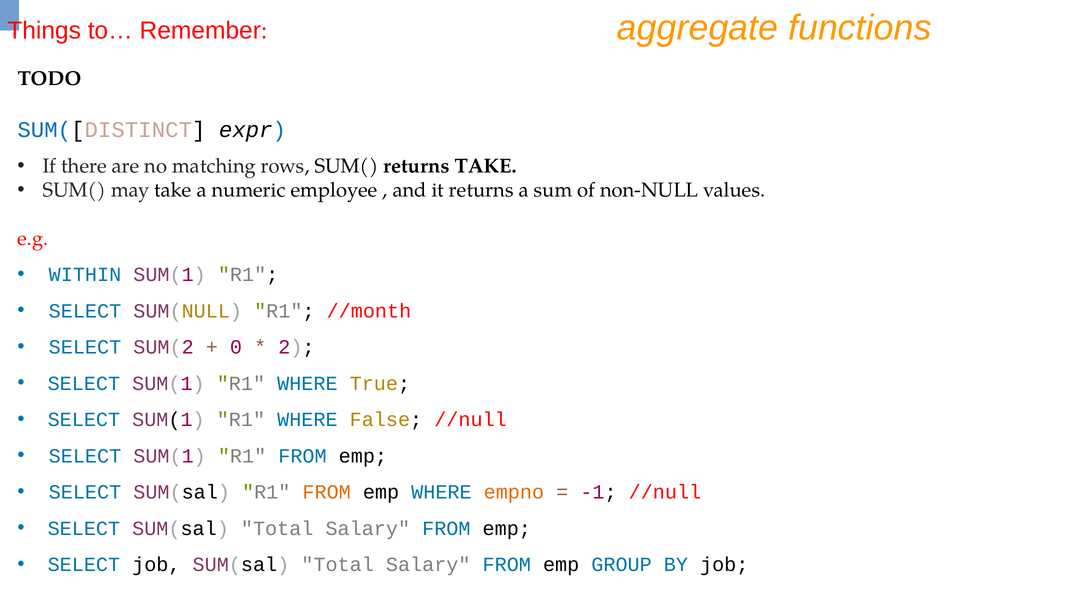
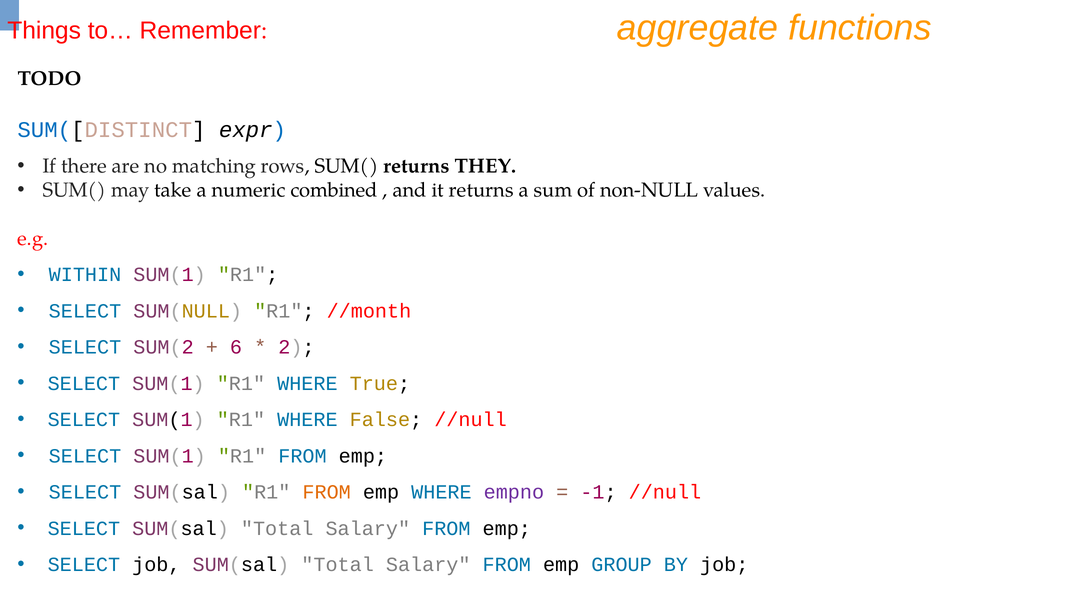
returns TAKE: TAKE -> THEY (486, 166)
employee: employee -> combined (334, 190)
0: 0 -> 6 (236, 347)
empno colour: orange -> purple (514, 492)
